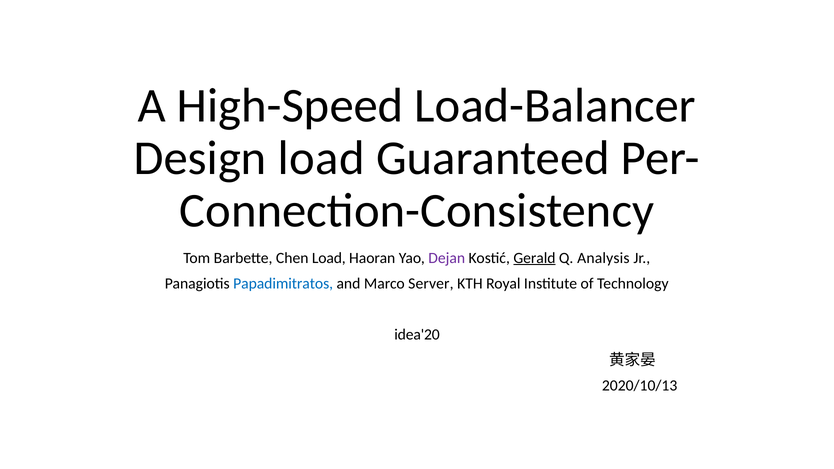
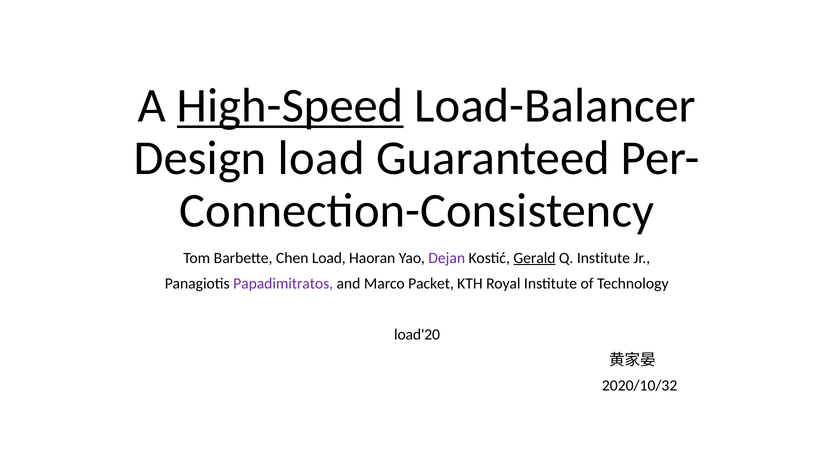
High-Speed underline: none -> present (290, 106)
Q Analysis: Analysis -> Institute (603, 258)
Papadimitratos colour: blue -> purple (283, 284)
Server: Server -> Packet (431, 284)
idea'20: idea'20 -> load'20 (417, 335)
2020/10/13: 2020/10/13 -> 2020/10/32 (640, 386)
